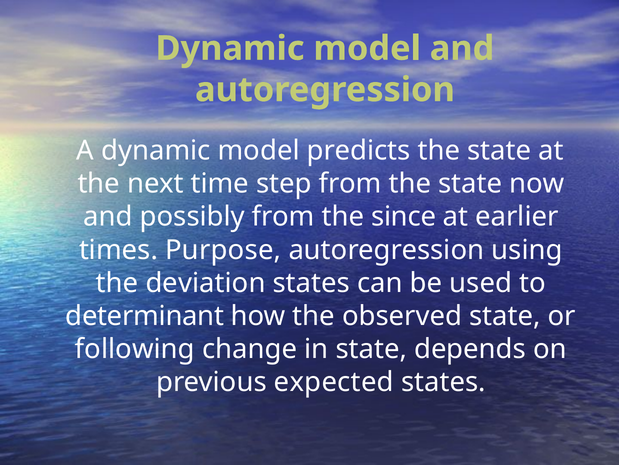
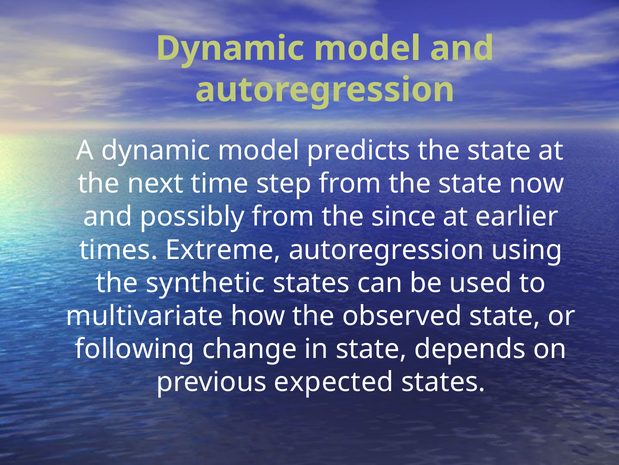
Purpose: Purpose -> Extreme (223, 250)
deviation: deviation -> synthetic (205, 283)
determinant: determinant -> multivariate (145, 316)
